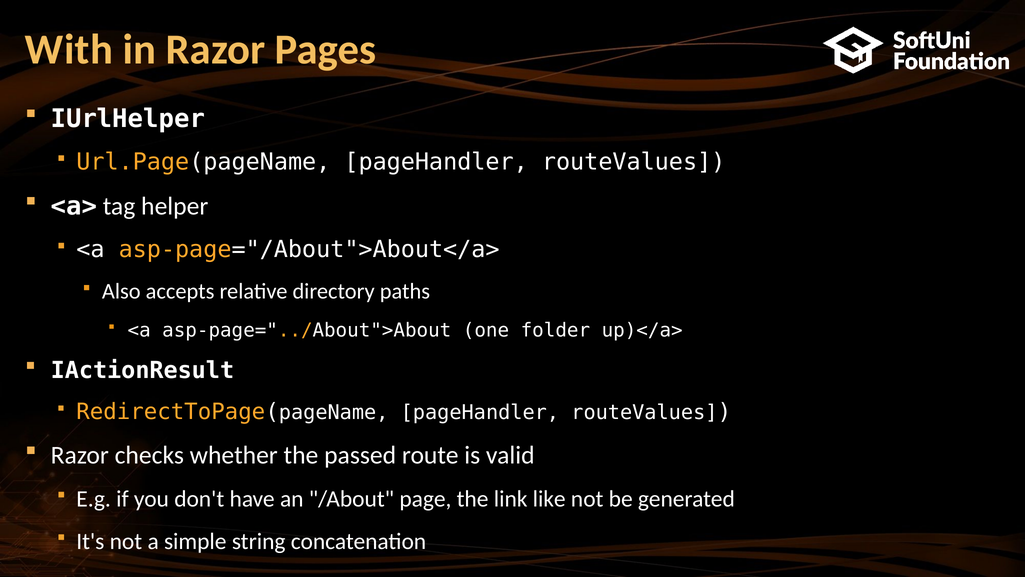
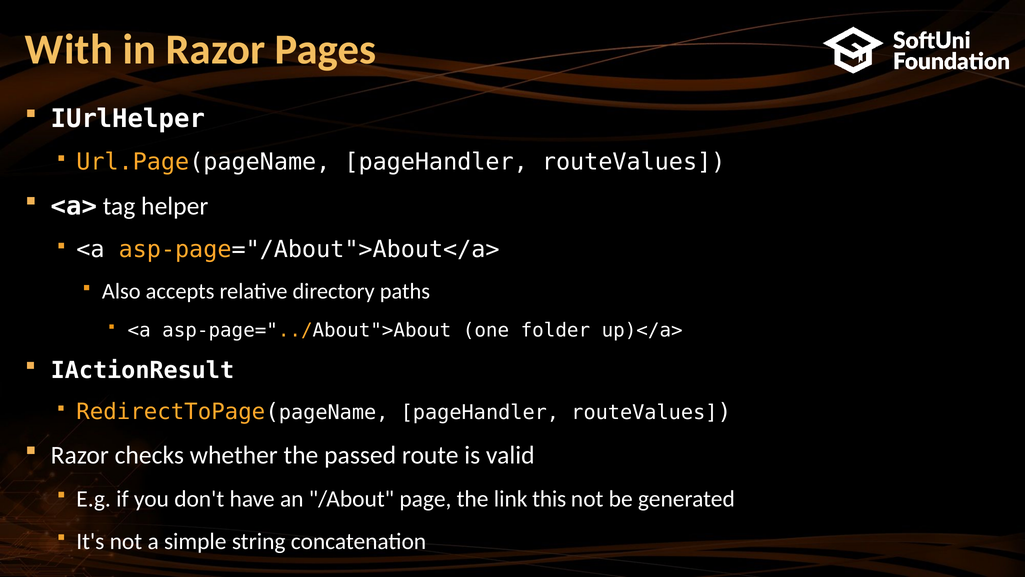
like: like -> this (549, 499)
